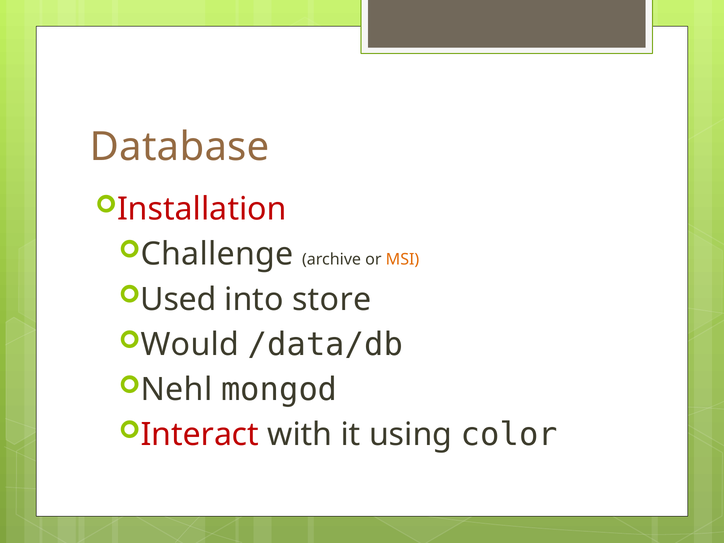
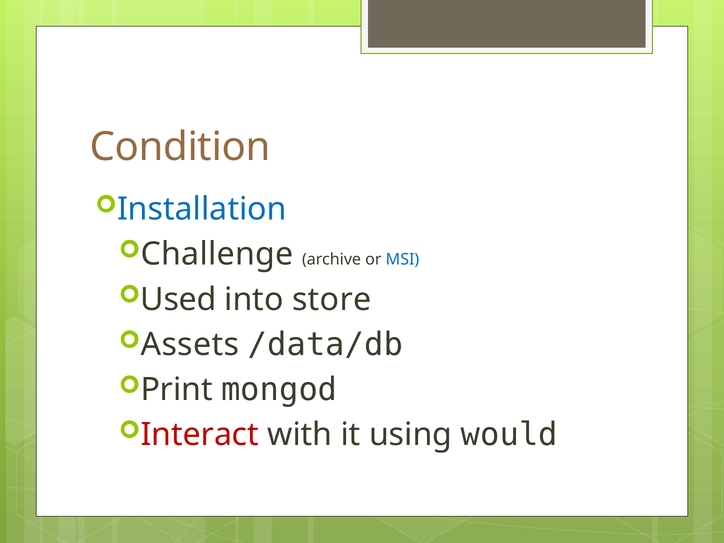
Database: Database -> Condition (180, 147)
Installation colour: red -> blue (202, 209)
MSI colour: orange -> blue (402, 260)
Would: Would -> Assets (190, 344)
Nehl: Nehl -> Print (177, 390)
color: color -> would (509, 435)
